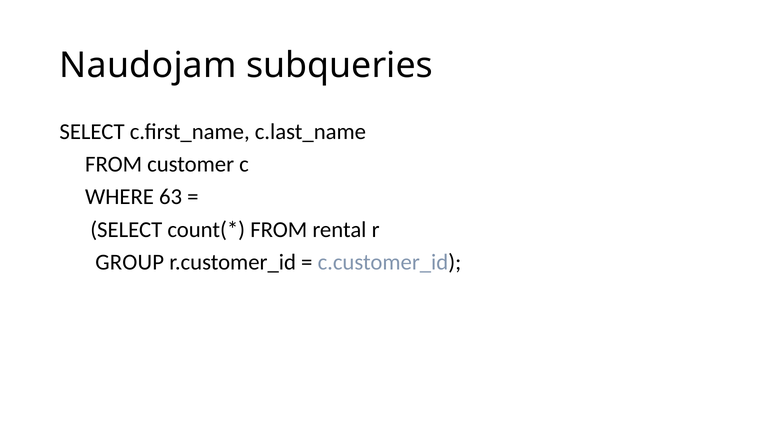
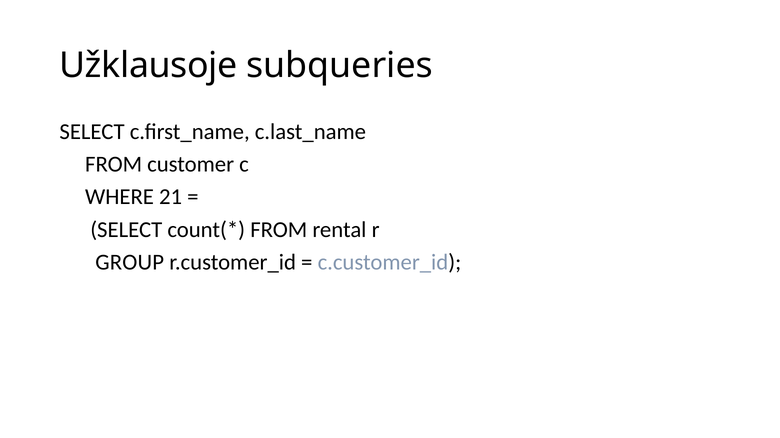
Naudojam: Naudojam -> Užklausoje (148, 66)
63: 63 -> 21 (171, 197)
